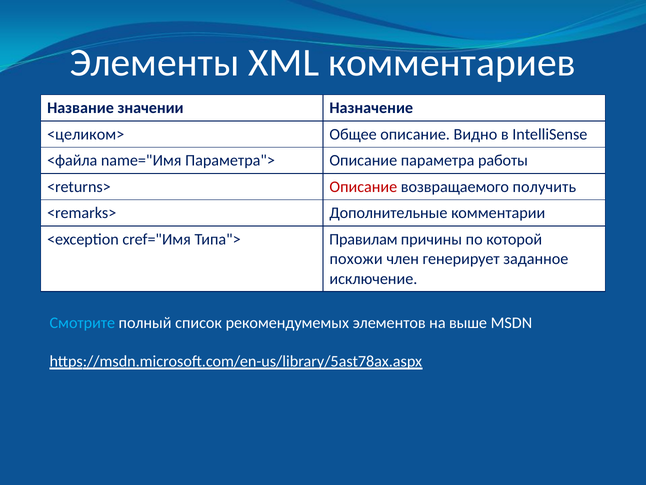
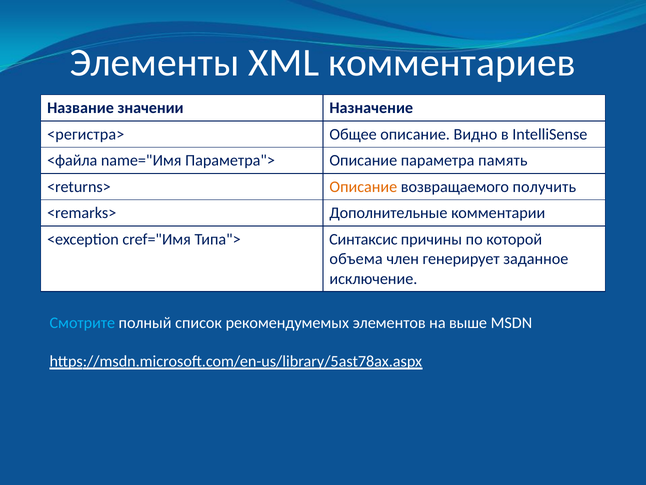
<целиком>: <целиком> -> <регистра> (86, 134)
работы: работы -> память (503, 160)
Описание colour: red -> orange (363, 187)
Правилам: Правилам -> Синтаксис (363, 239)
похожи: похожи -> объема (356, 259)
